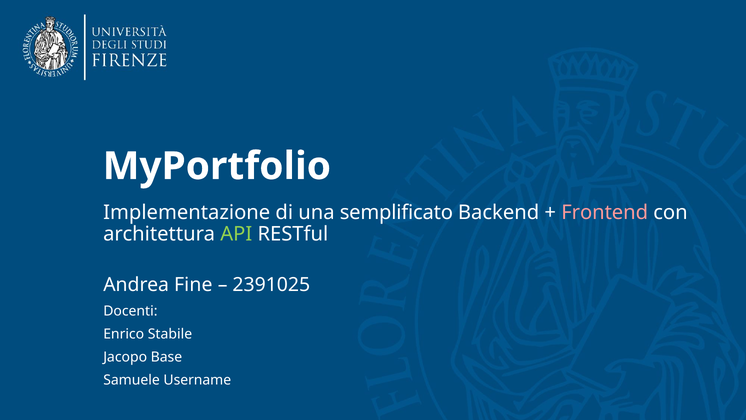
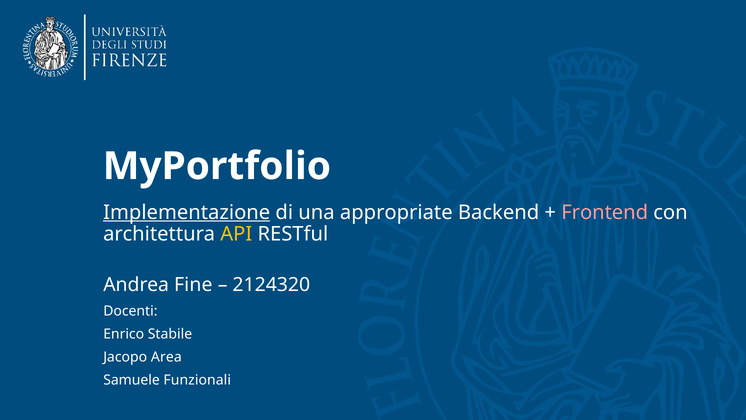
Implementazione underline: none -> present (187, 212)
semplificato: semplificato -> appropriate (396, 212)
API colour: light green -> yellow (236, 234)
2391025: 2391025 -> 2124320 (271, 284)
Base: Base -> Area (166, 357)
Username: Username -> Funzionali (197, 380)
